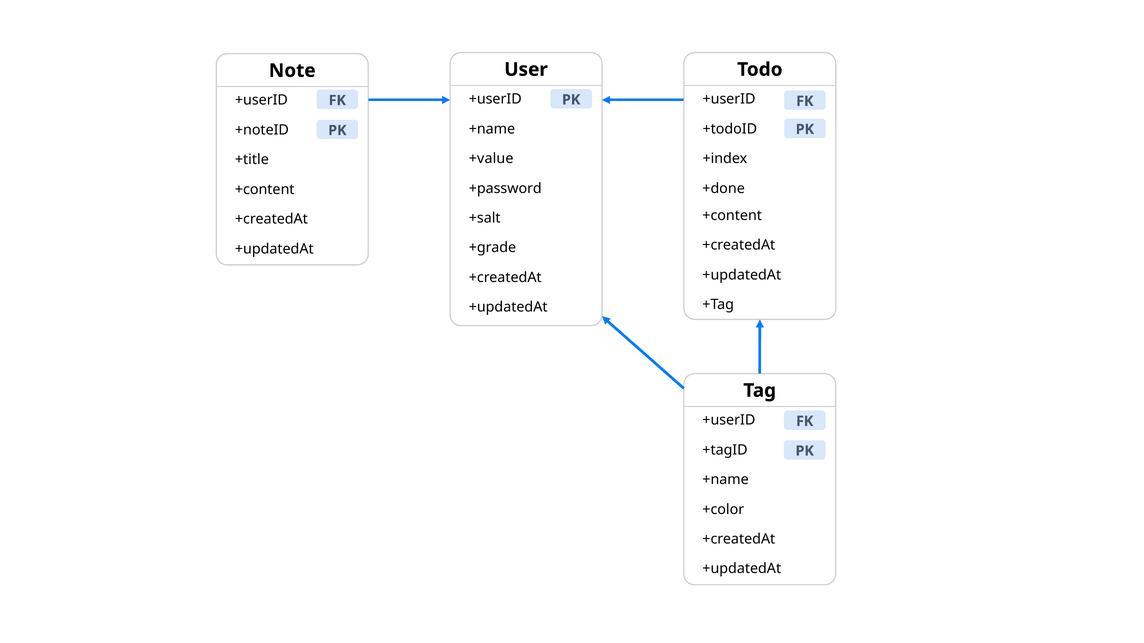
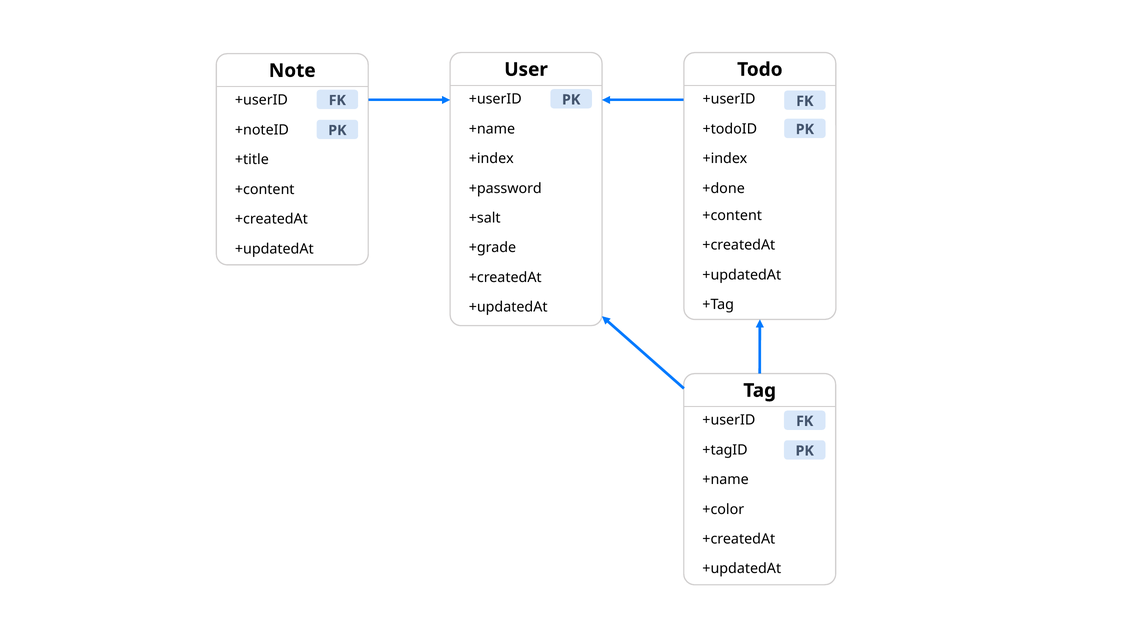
+value: +value -> +index (491, 159)
